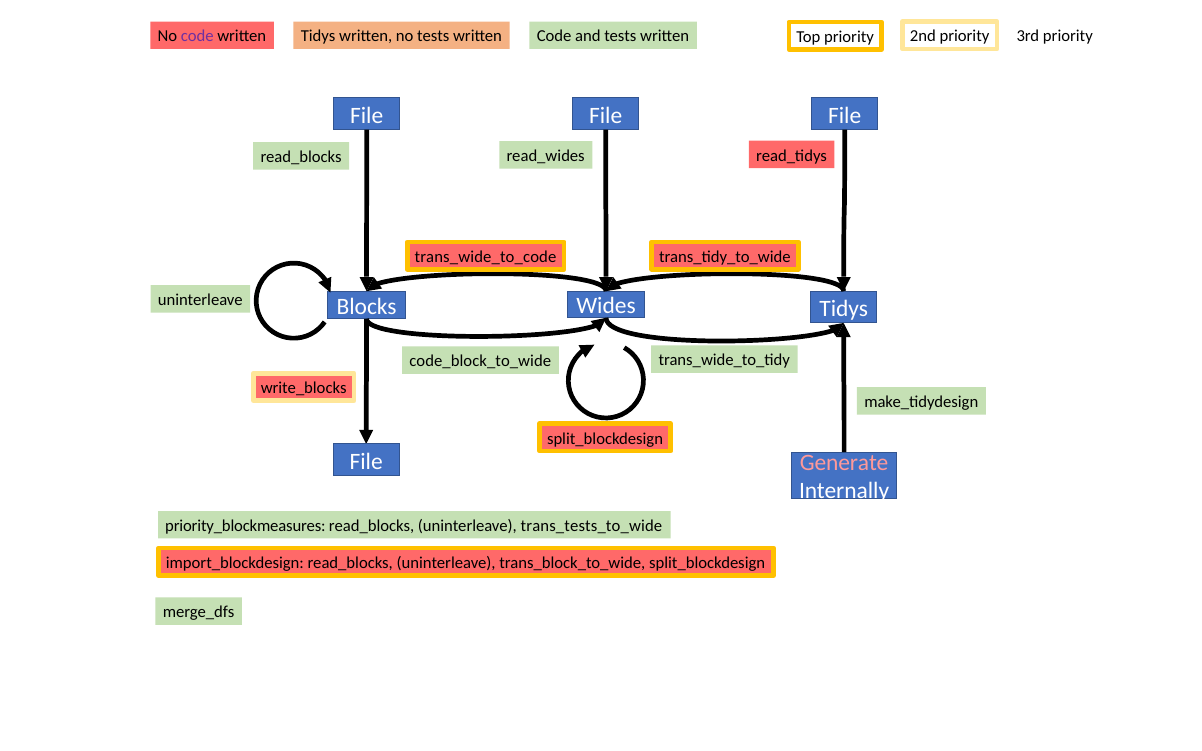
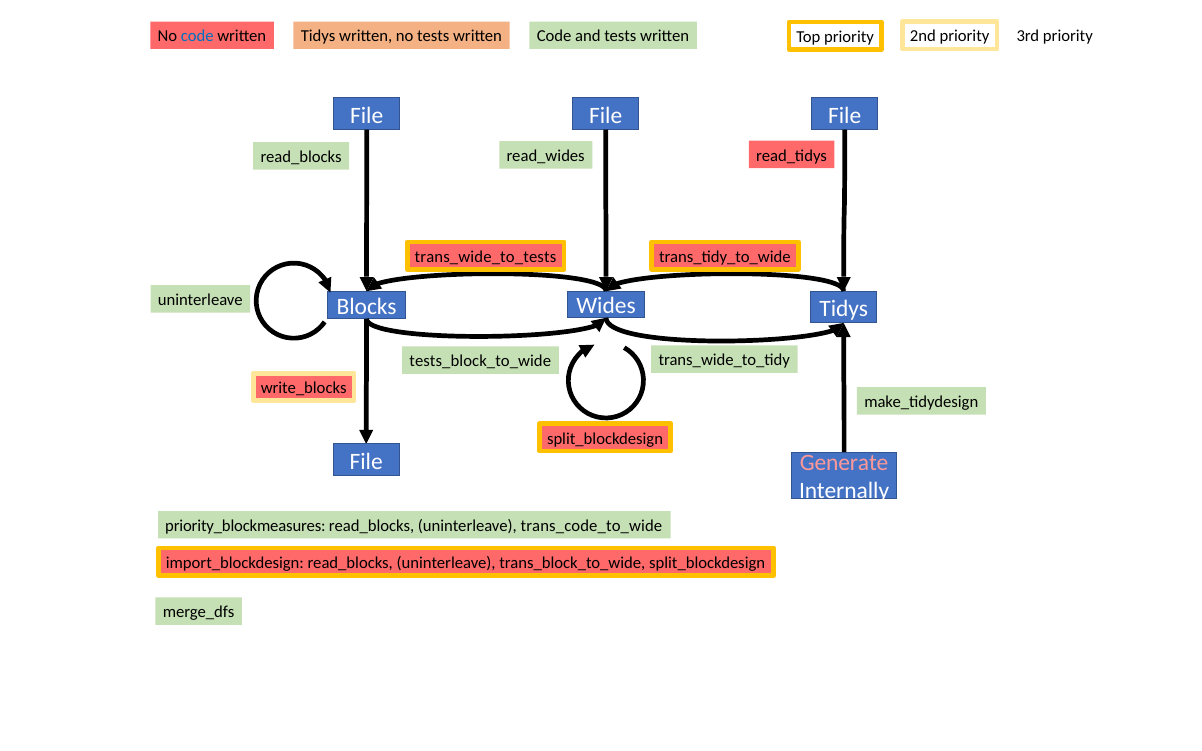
code colour: purple -> blue (197, 36)
trans_wide_to_code: trans_wide_to_code -> trans_wide_to_tests (485, 257)
code_block_to_wide: code_block_to_wide -> tests_block_to_wide (480, 361)
trans_tests_to_wide: trans_tests_to_wide -> trans_code_to_wide (591, 526)
